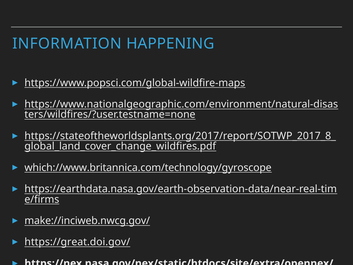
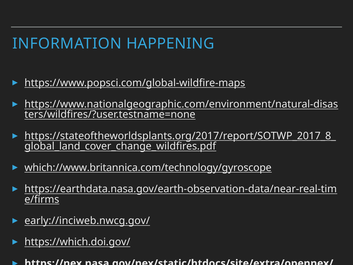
make://inciweb.nwcg.gov/: make://inciweb.nwcg.gov/ -> early://inciweb.nwcg.gov/ (87, 220)
https://great.doi.gov/: https://great.doi.gov/ -> https://which.doi.gov/ (77, 242)
